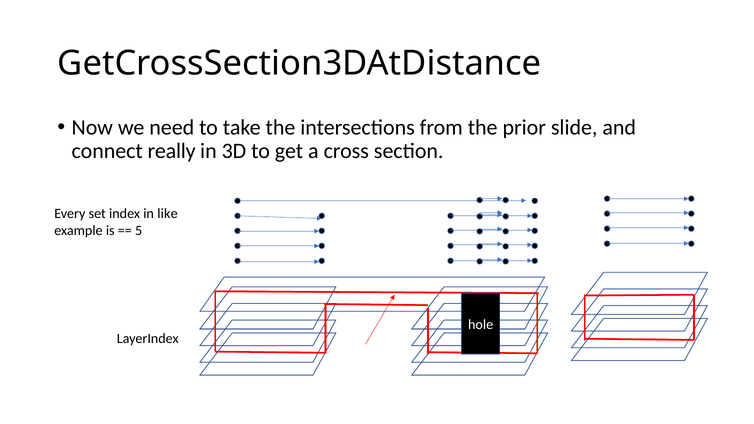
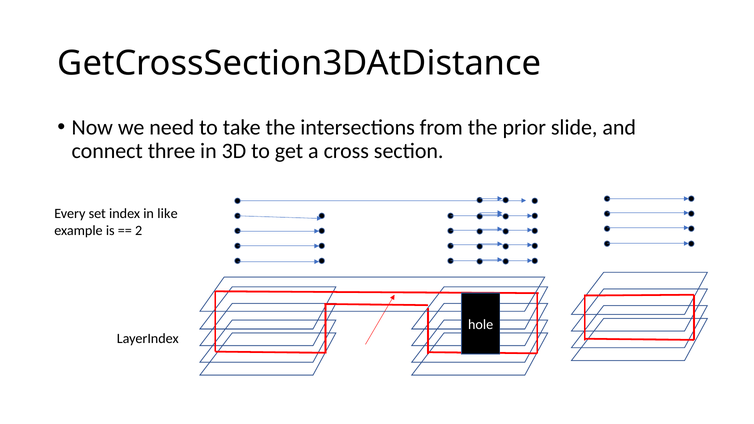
really: really -> three (172, 151)
5: 5 -> 2 (139, 231)
